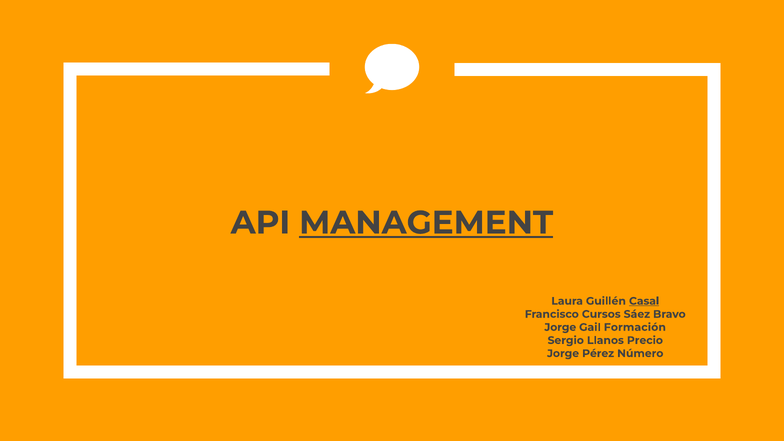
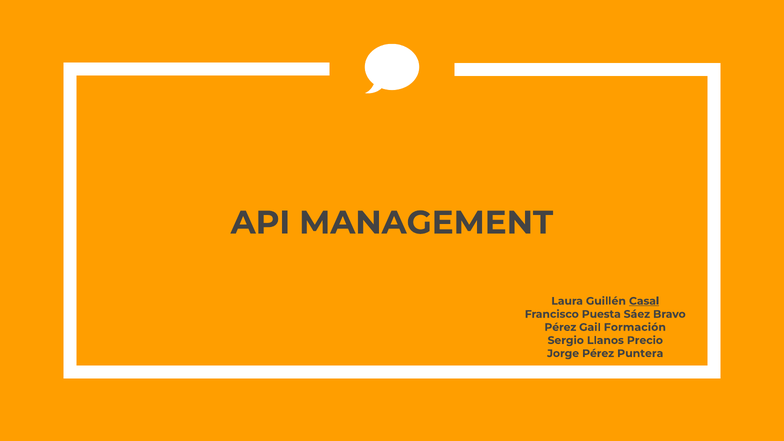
MANAGEMENT underline: present -> none (426, 223)
Cursos: Cursos -> Puesta (601, 314)
Jorge: Jorge -> Pérez (560, 327)
Número: Número -> Puntera (640, 353)
